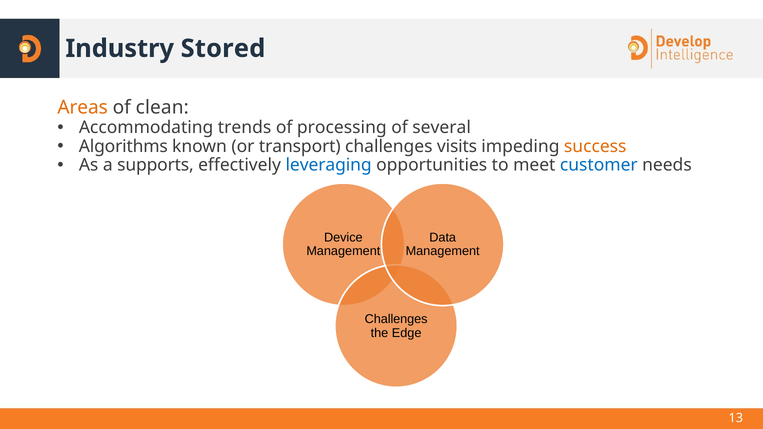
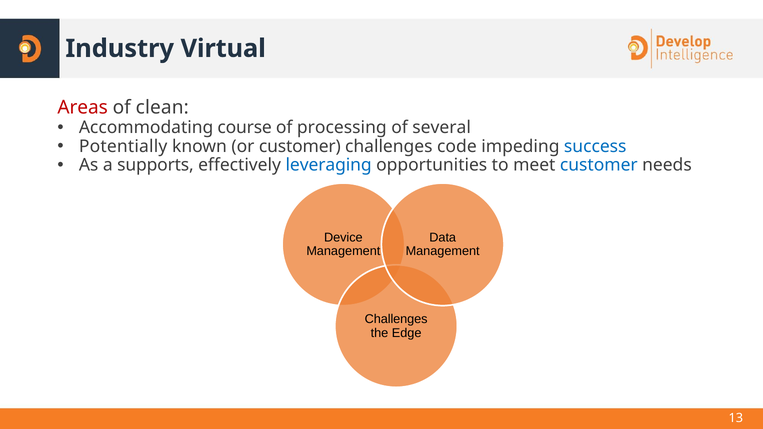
Stored: Stored -> Virtual (223, 49)
Areas colour: orange -> red (83, 108)
trends: trends -> course (245, 127)
Algorithms: Algorithms -> Potentially (123, 146)
or transport: transport -> customer (300, 146)
visits: visits -> code (457, 146)
success colour: orange -> blue (595, 146)
